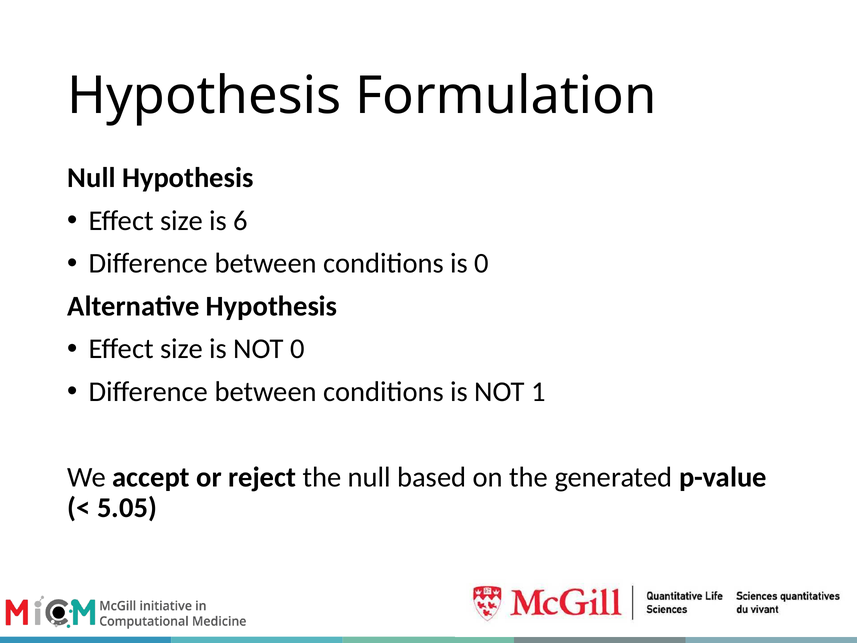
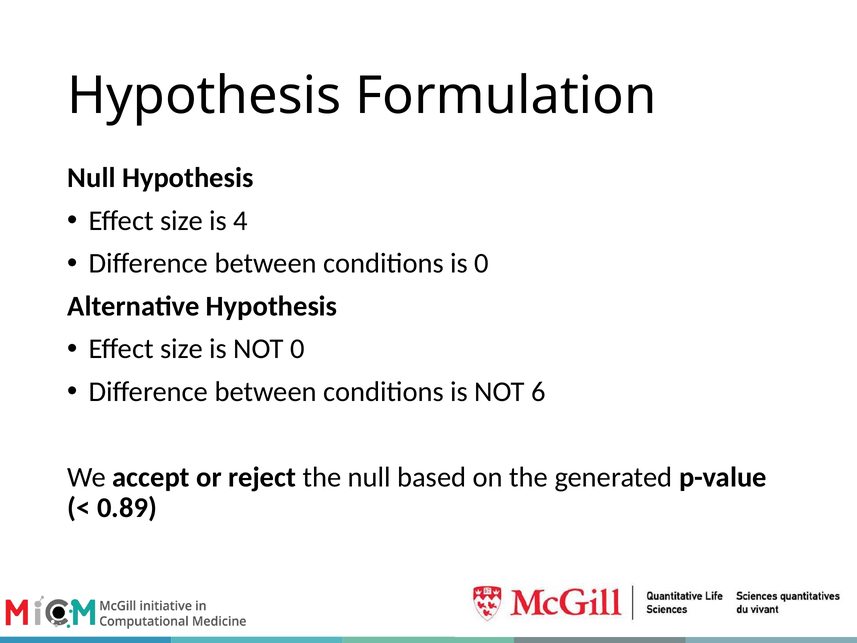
6: 6 -> 4 (241, 221)
1: 1 -> 6 (539, 392)
5.05: 5.05 -> 0.89 (127, 508)
